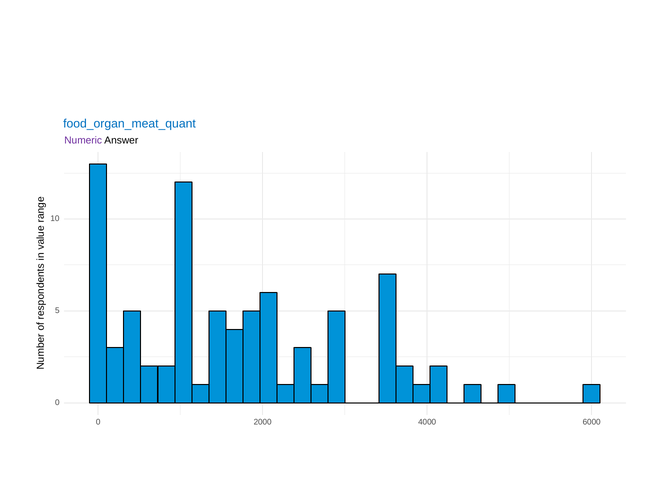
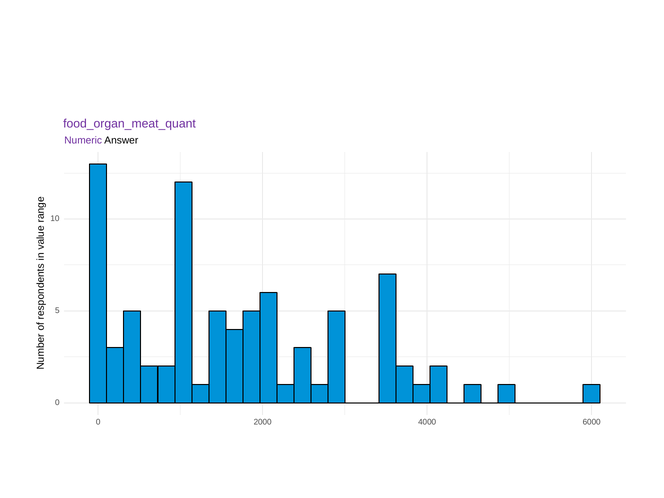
food_organ_meat_quant colour: blue -> purple (129, 124)
